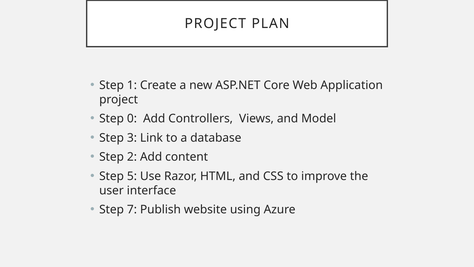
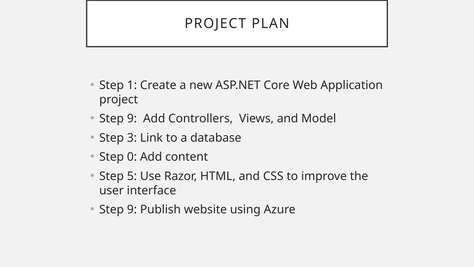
0: 0 -> 9 (132, 119)
2: 2 -> 0 (132, 157)
7: 7 -> 9 (132, 209)
